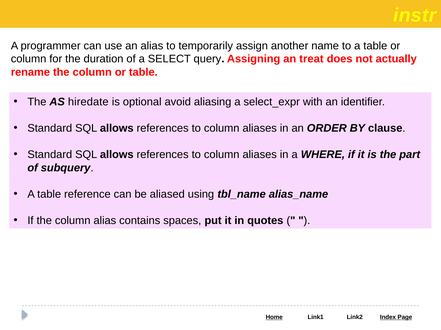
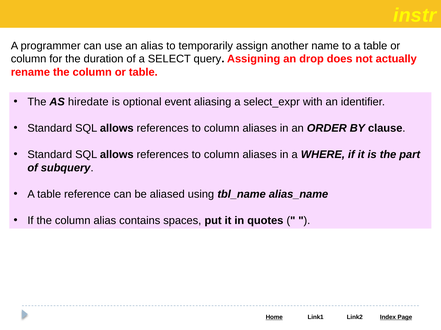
treat: treat -> drop (311, 59)
avoid: avoid -> event (178, 102)
